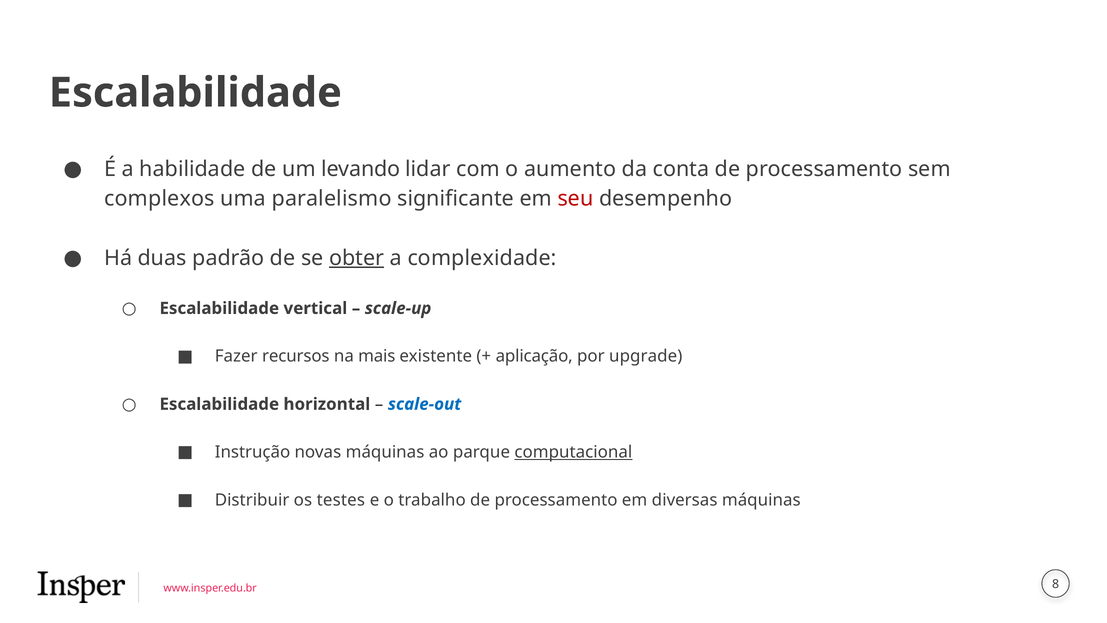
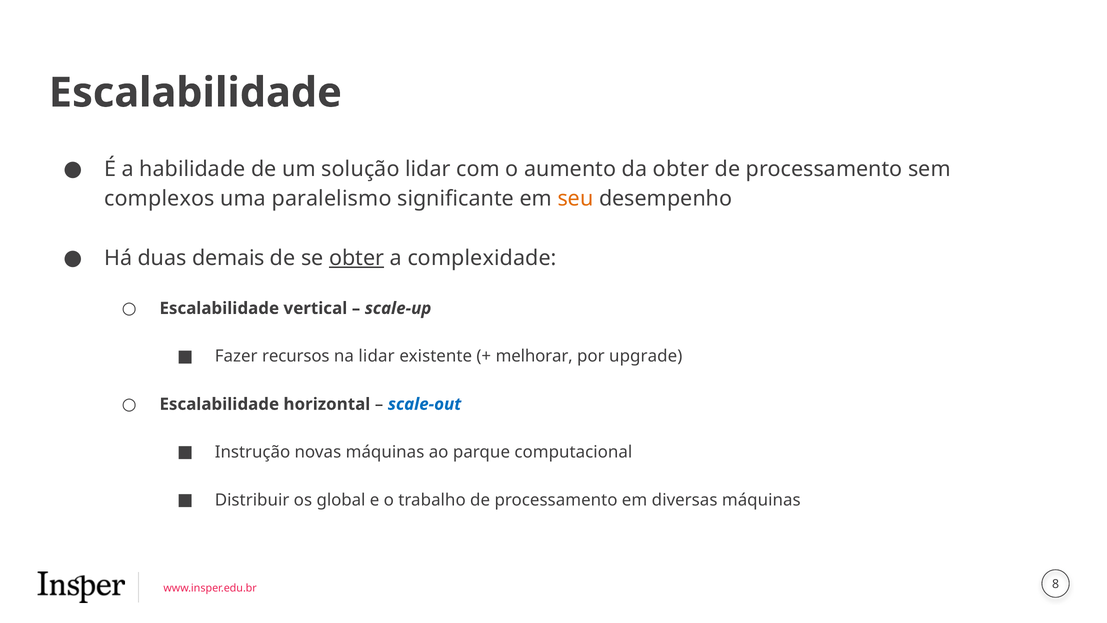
levando: levando -> solução (361, 169)
da conta: conta -> obter (681, 169)
seu colour: red -> orange (575, 199)
padrão: padrão -> demais (229, 258)
na mais: mais -> lidar (377, 356)
aplicação: aplicação -> melhorar (534, 356)
computacional underline: present -> none (573, 452)
testes: testes -> global (341, 500)
